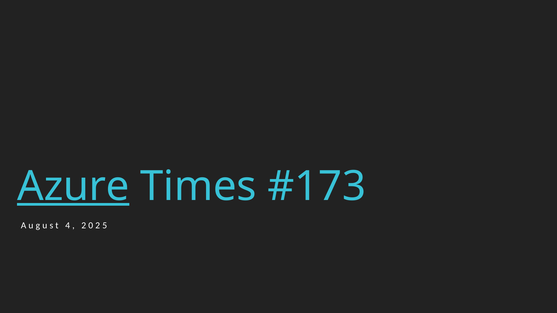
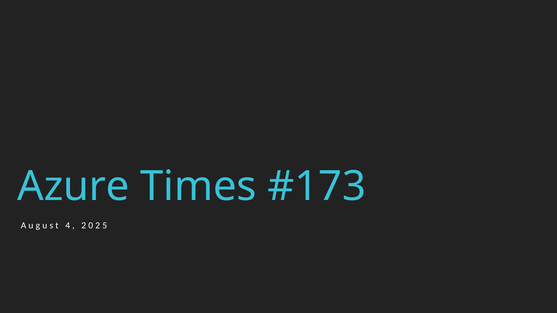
Azure underline: present -> none (73, 187)
